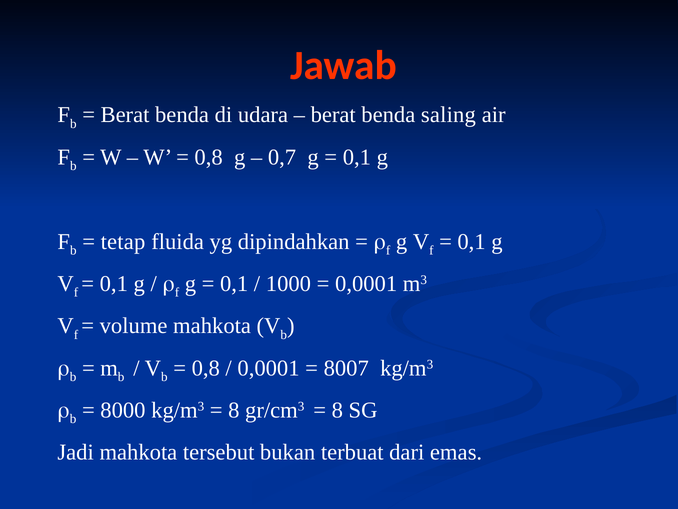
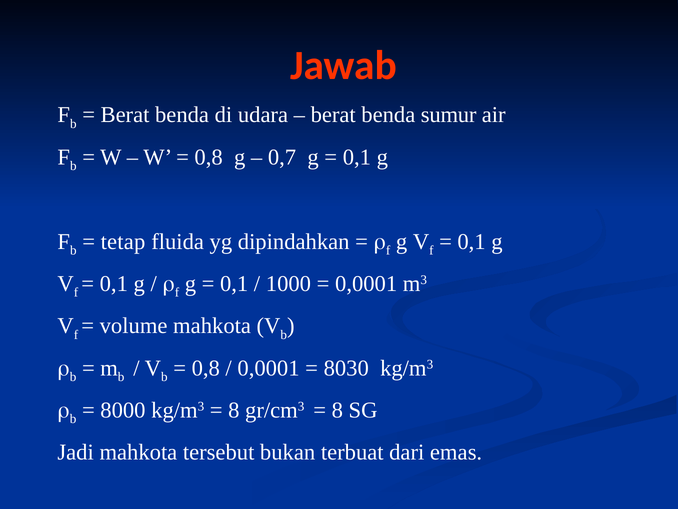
saling: saling -> sumur (449, 115)
8007: 8007 -> 8030 (346, 368)
